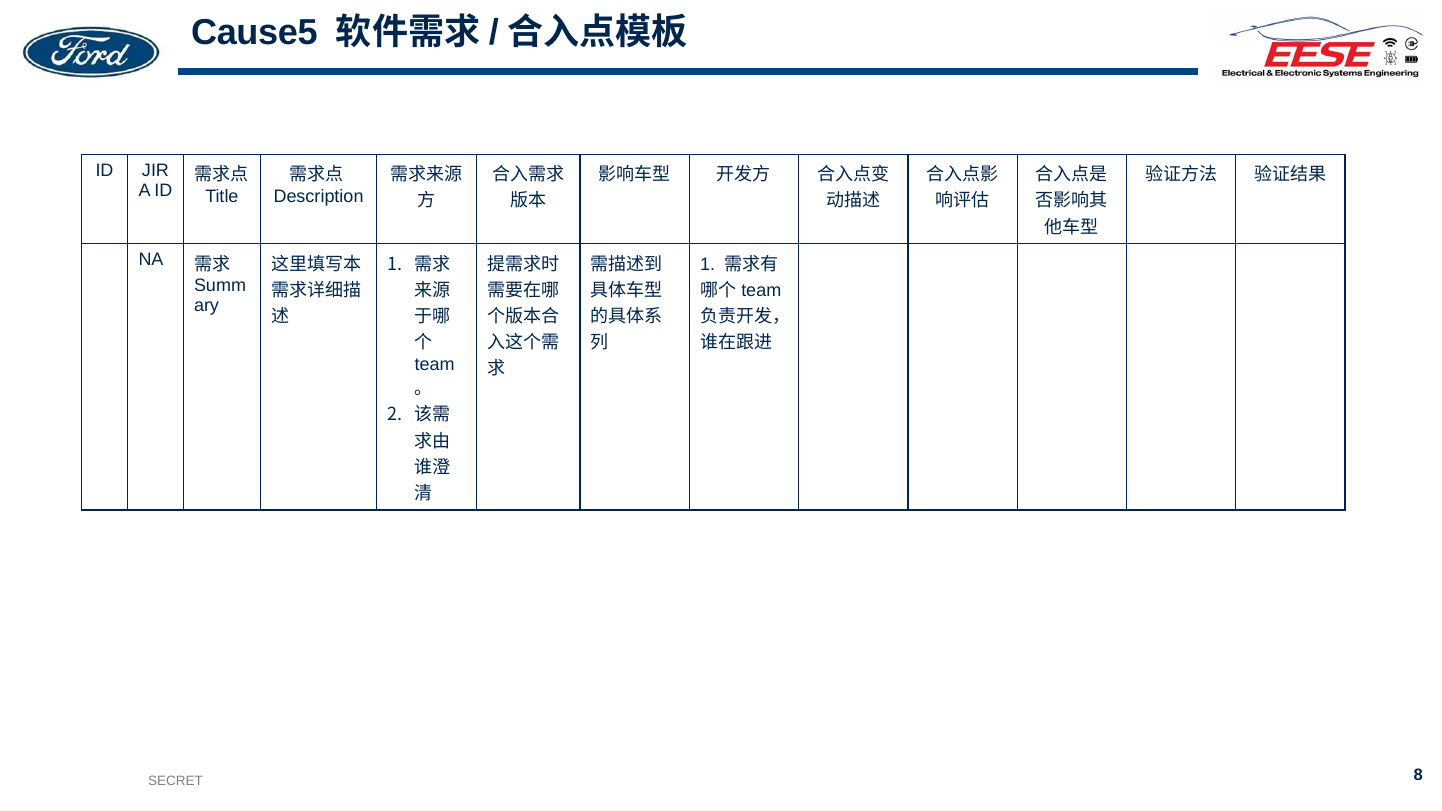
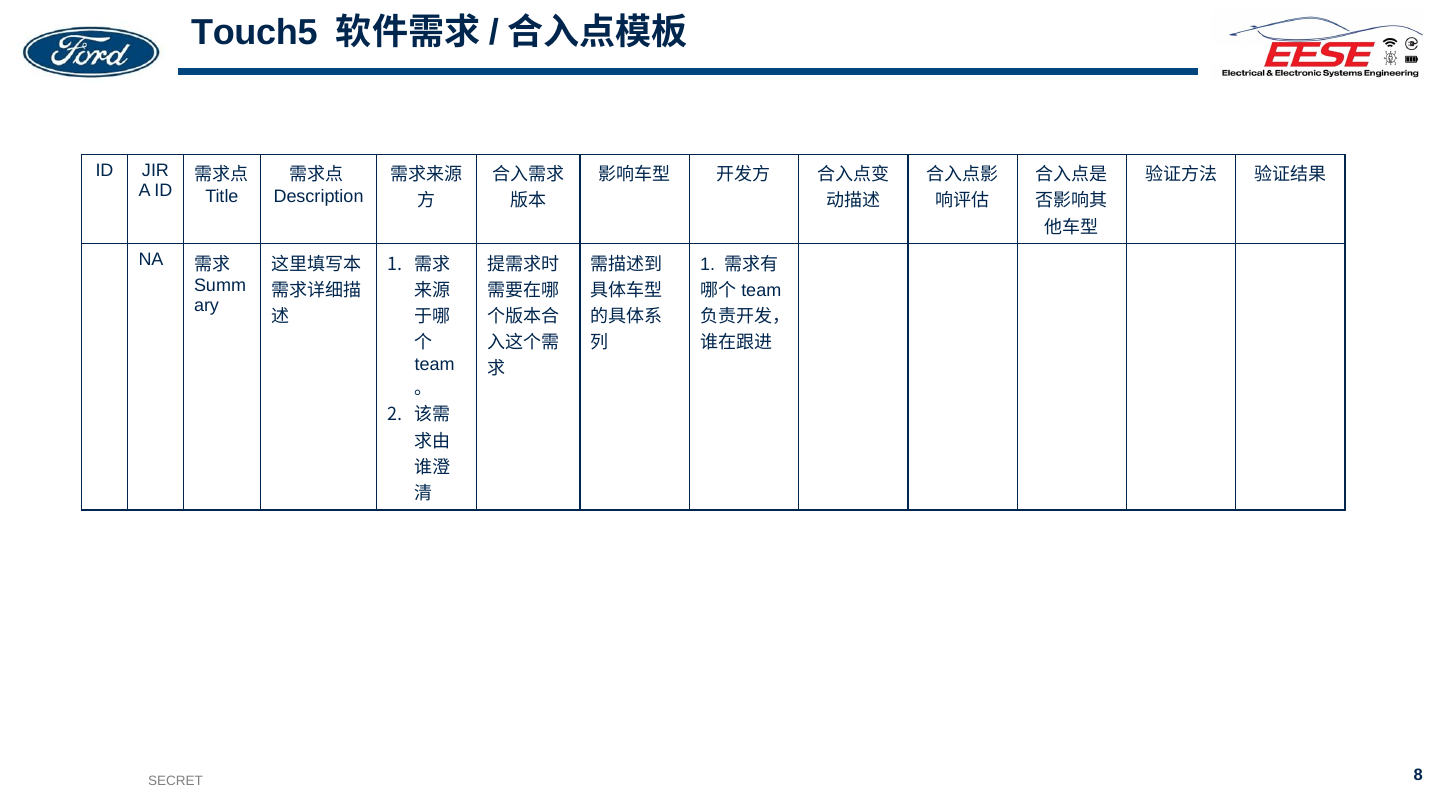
Cause5: Cause5 -> Touch5 (254, 33)
